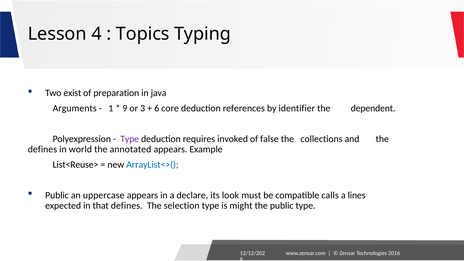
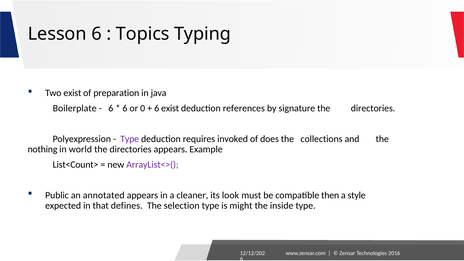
Lesson 4: 4 -> 6 (97, 34)
Arguments: Arguments -> Boilerplate (75, 108)
1: 1 -> 6 (111, 108)
9: 9 -> 6 (125, 108)
3: 3 -> 0 (143, 108)
6 core: core -> exist (170, 108)
identifier: identifier -> signature (297, 108)
dependent: dependent -> directories (373, 108)
false: false -> does (270, 139)
defines: defines -> nothing (43, 149)
annotated: annotated -> directories (131, 149)
List<Reuse>: List<Reuse> -> List<Count> (76, 165)
ArrayList<>( colour: blue -> purple (152, 165)
uppercase: uppercase -> annotated (104, 195)
declare: declare -> cleaner (192, 195)
calls: calls -> then (330, 195)
lines: lines -> style (357, 195)
the public: public -> inside (282, 206)
